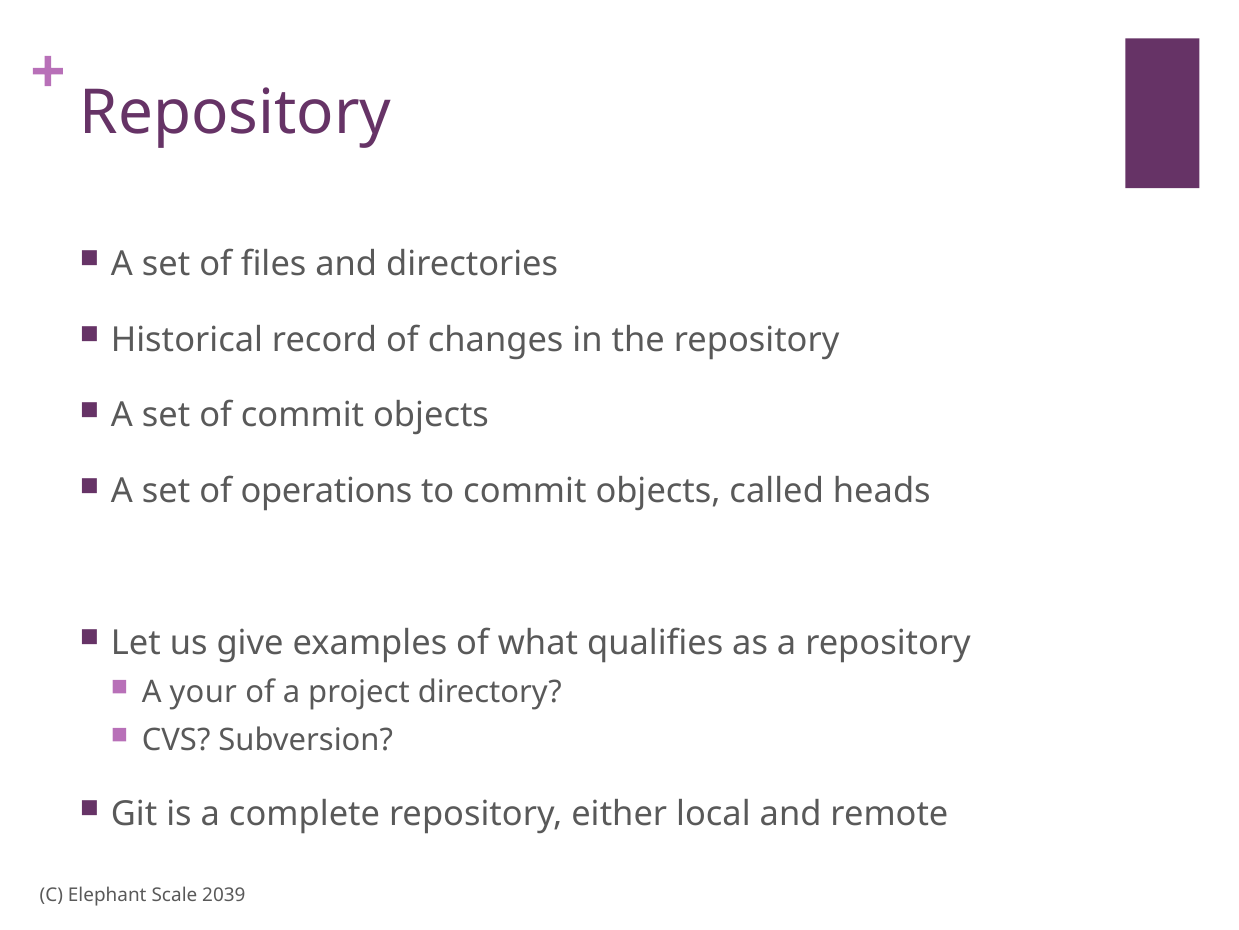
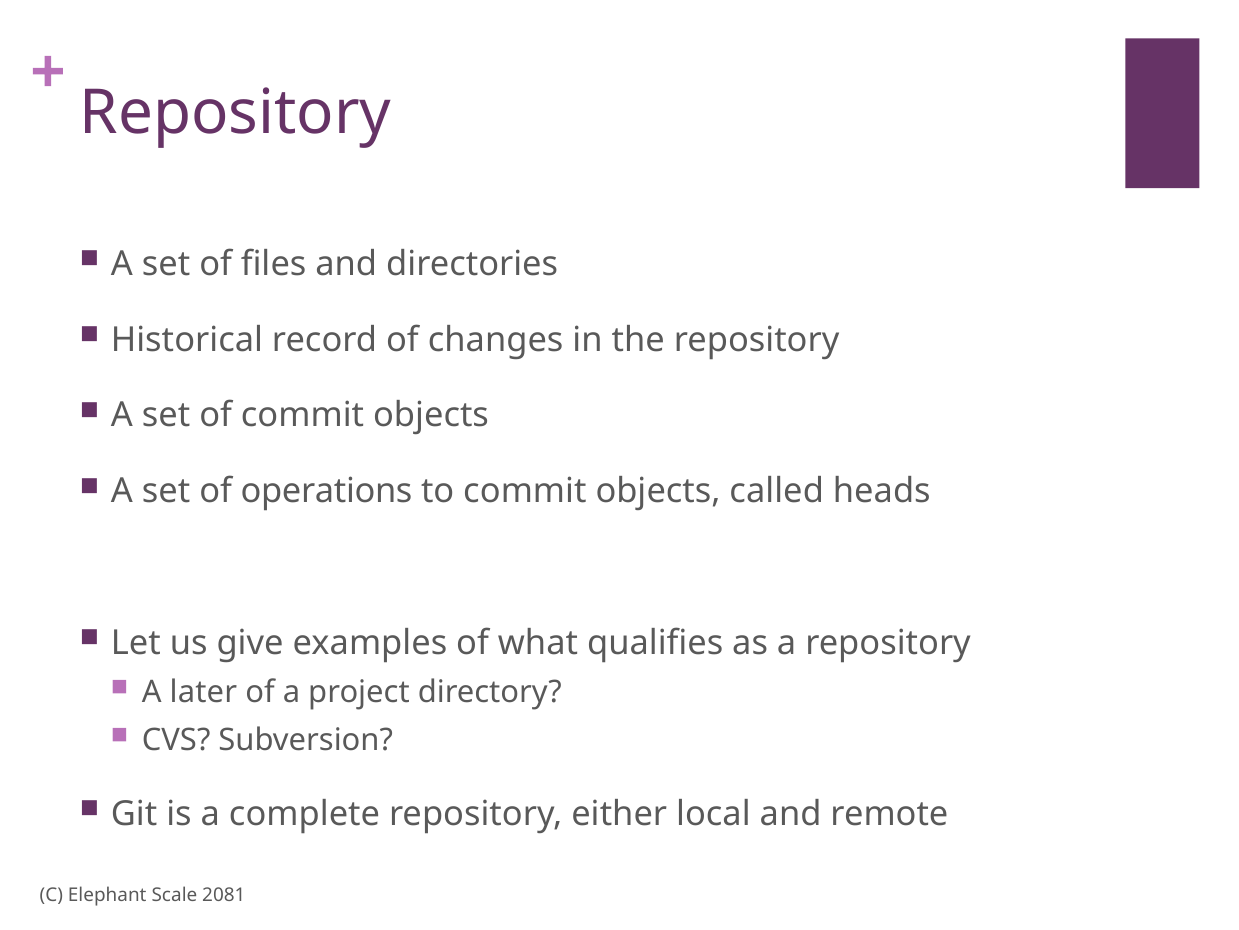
your: your -> later (203, 692)
2039: 2039 -> 2081 (224, 895)
